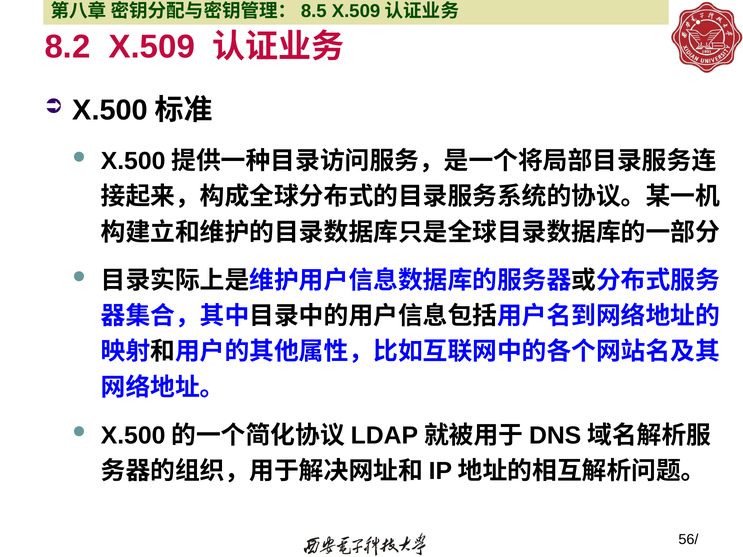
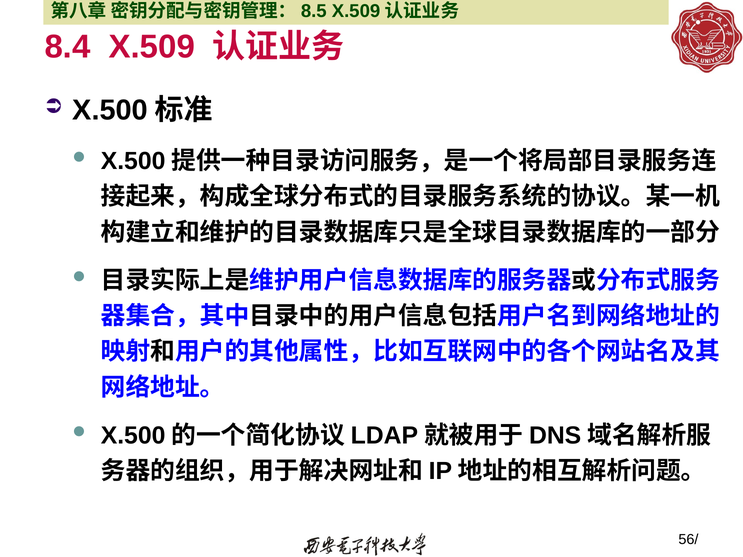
8.2: 8.2 -> 8.4 (68, 47)
